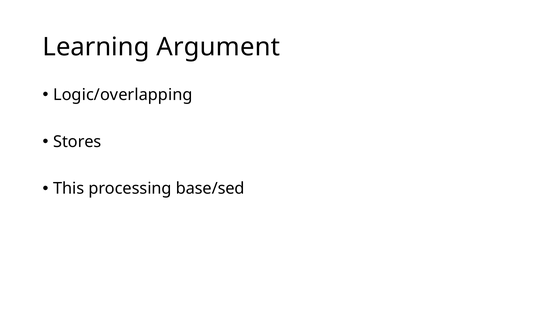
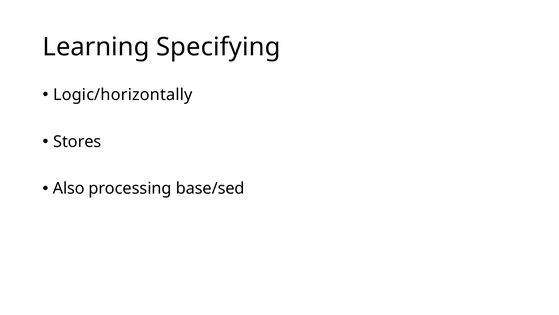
Argument: Argument -> Specifying (218, 47)
Logic/overlapping: Logic/overlapping -> Logic/horizontally (123, 95)
This: This -> Also (69, 188)
